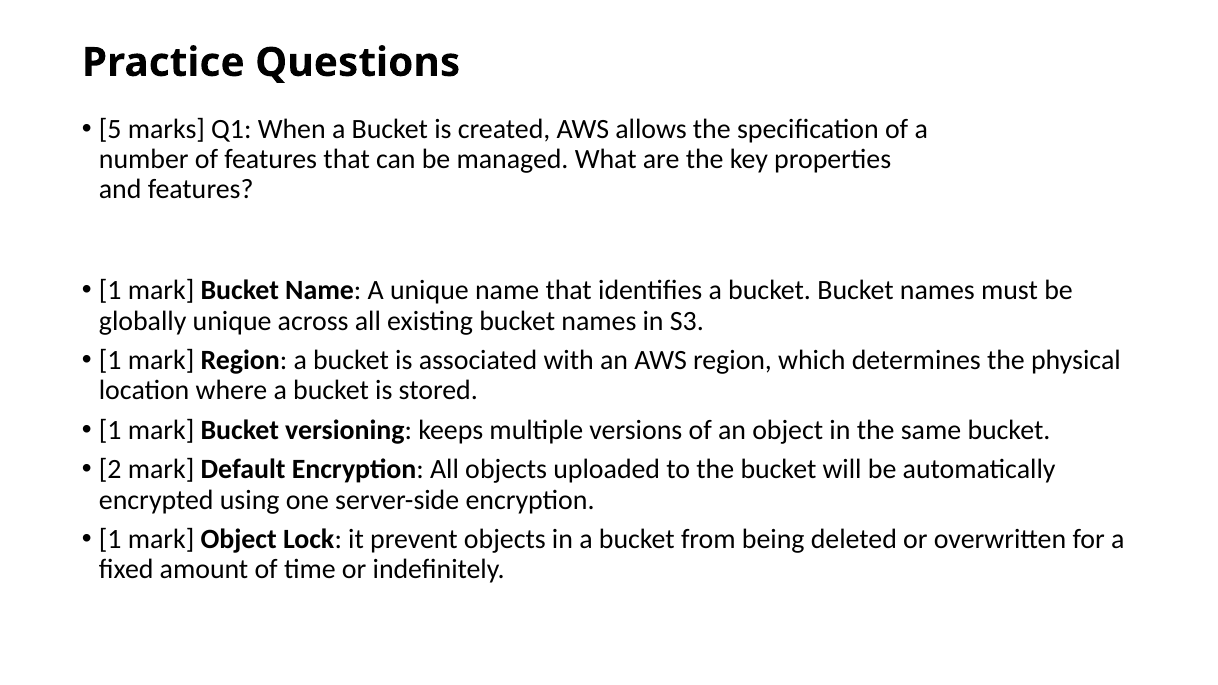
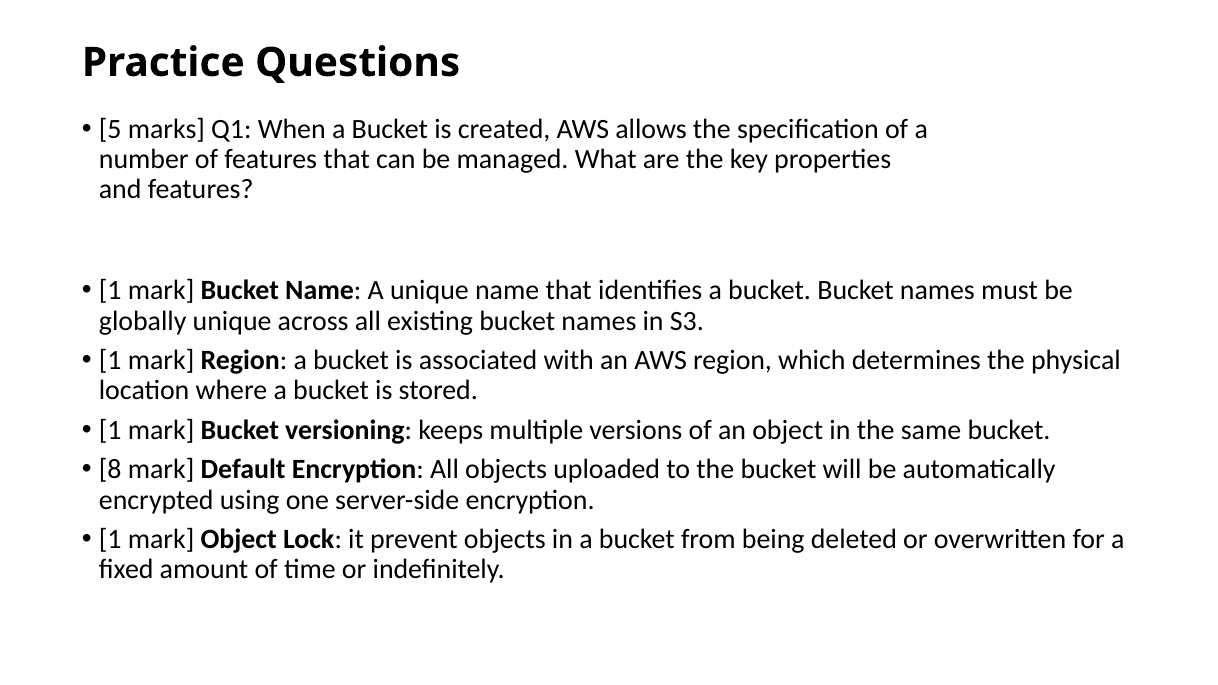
2: 2 -> 8 (110, 470)
